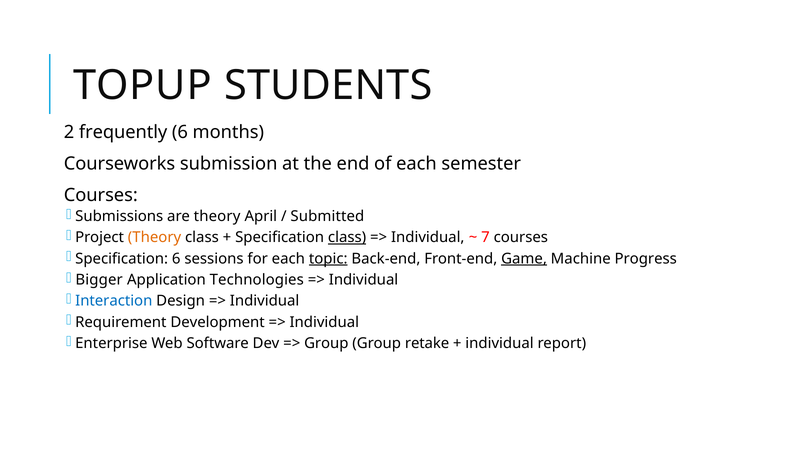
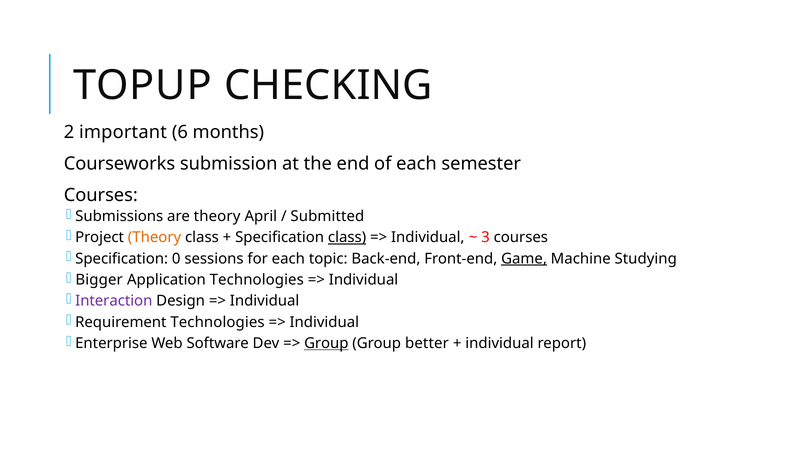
STUDENTS: STUDENTS -> CHECKING (328, 86)
frequently: frequently -> important (123, 132)
7: 7 -> 3 (485, 237)
Specification 6: 6 -> 0 (176, 259)
topic underline: present -> none (328, 259)
Progress: Progress -> Studying (646, 259)
Interaction colour: blue -> purple (114, 301)
Requirement Development: Development -> Technologies (217, 322)
Group underline: none -> present (326, 343)
retake: retake -> better (427, 343)
